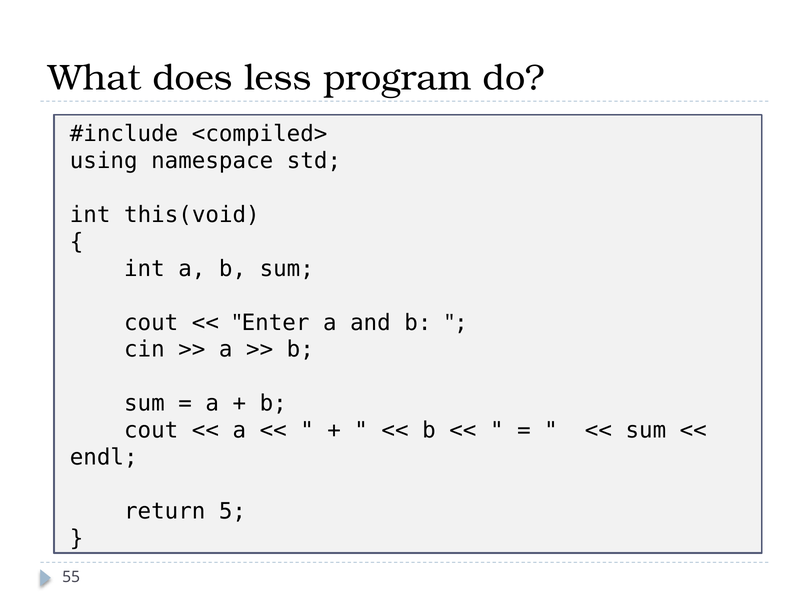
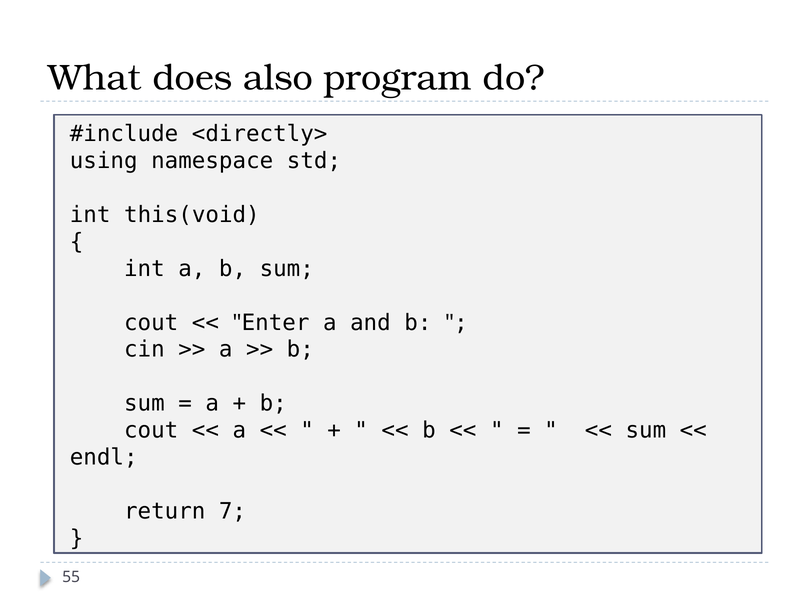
less: less -> also (278, 78)
<compiled>: <compiled> -> <directly> (260, 134)
5: 5 -> 7 (232, 511)
